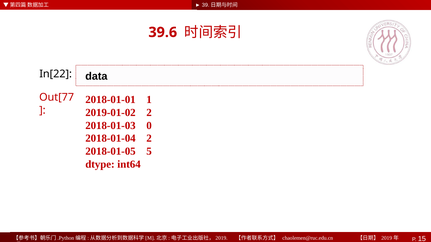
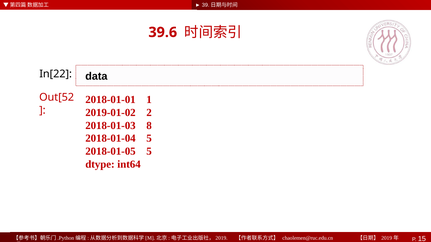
Out[77: Out[77 -> Out[52 (57, 97)
0: 0 -> 8 (149, 126)
2018-01-04 2: 2 -> 5 (149, 139)
